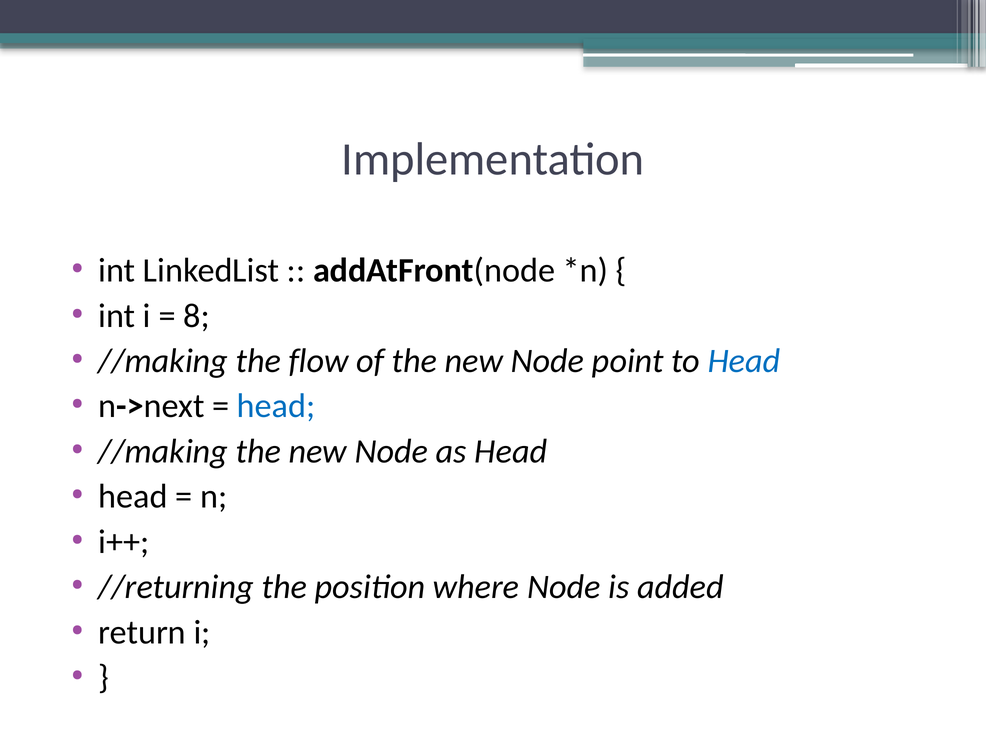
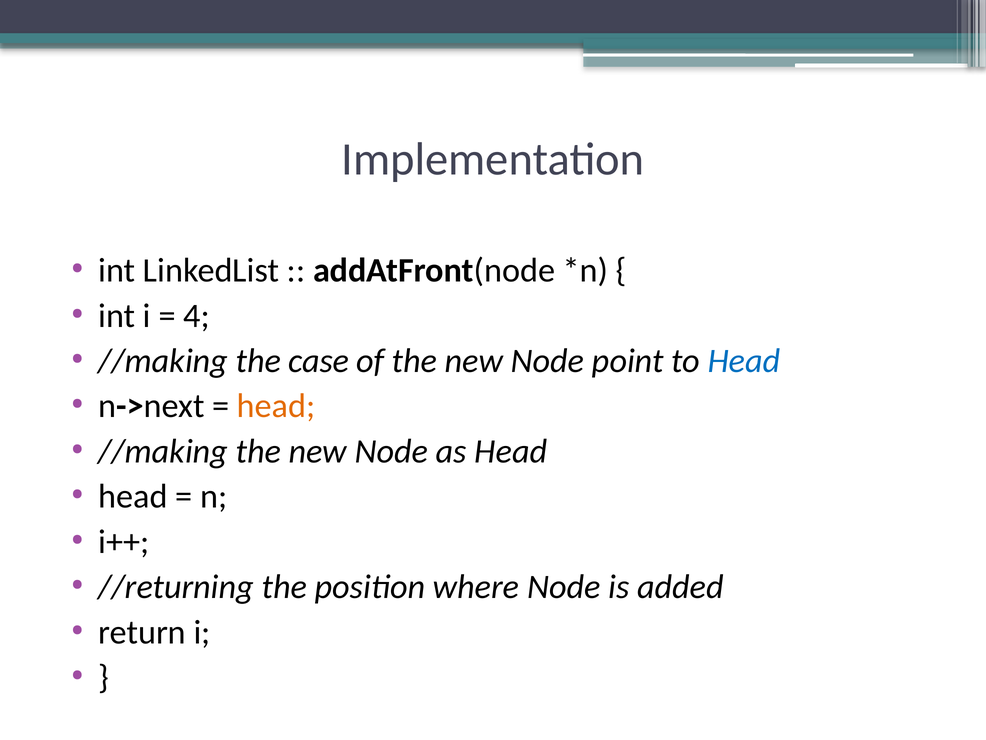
8: 8 -> 4 (197, 316)
flow: flow -> case (319, 361)
head colour: blue -> orange (276, 406)
